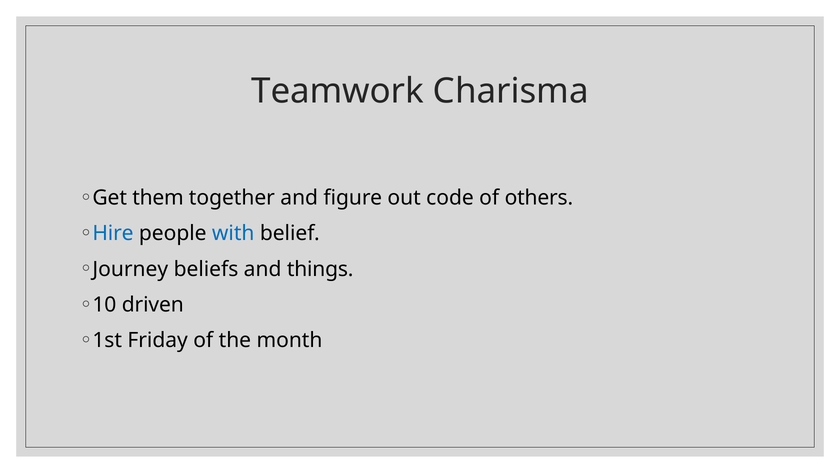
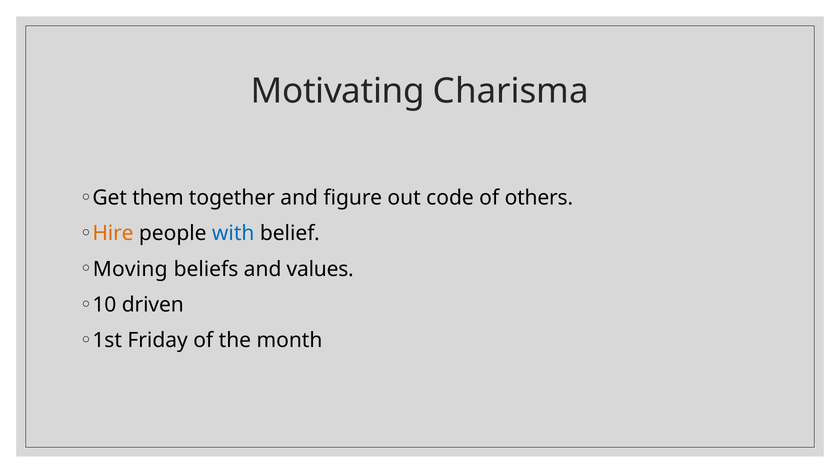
Teamwork: Teamwork -> Motivating (338, 91)
Hire colour: blue -> orange (113, 233)
Journey: Journey -> Moving (130, 269)
things: things -> values (320, 269)
